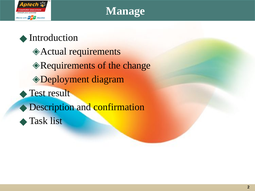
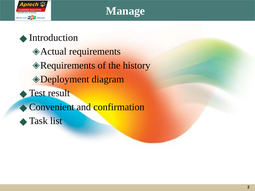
change: change -> history (137, 65)
Description: Description -> Convenient (52, 107)
